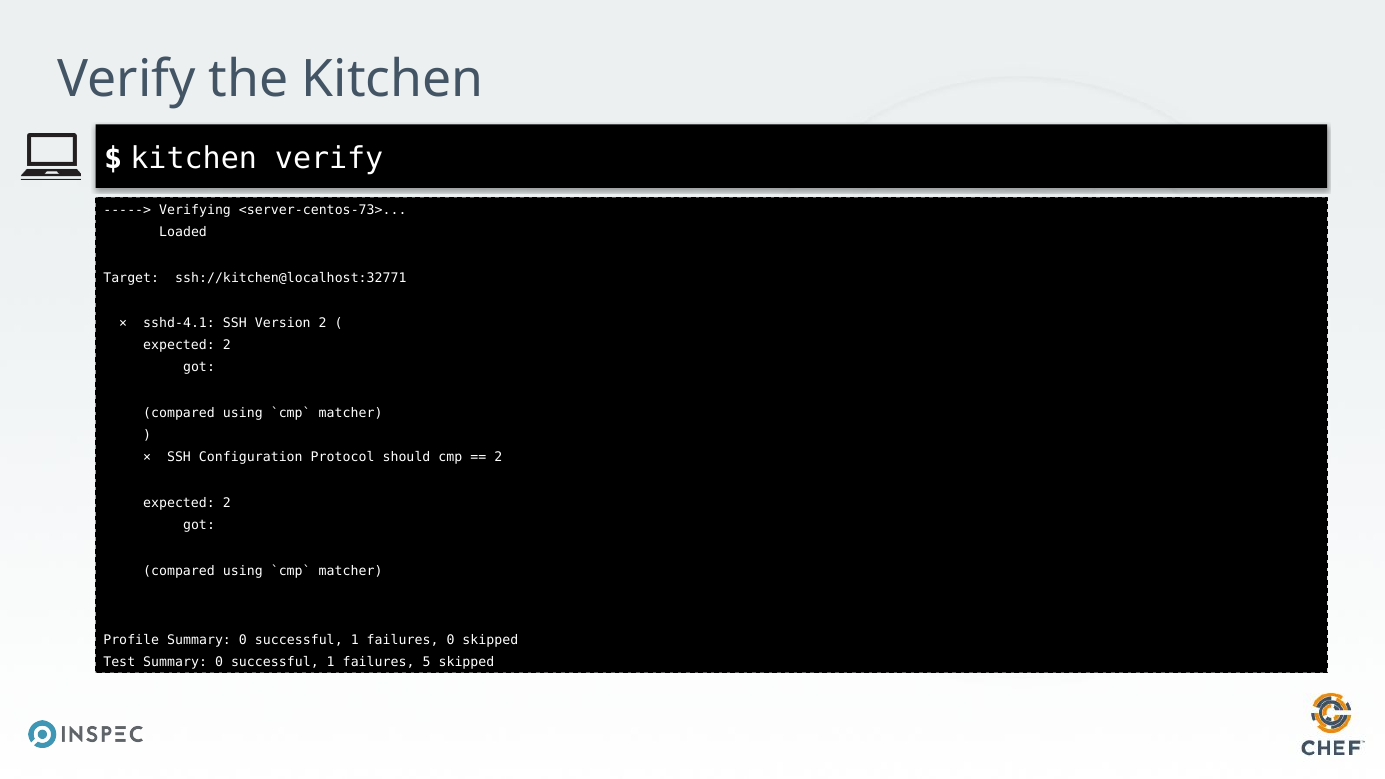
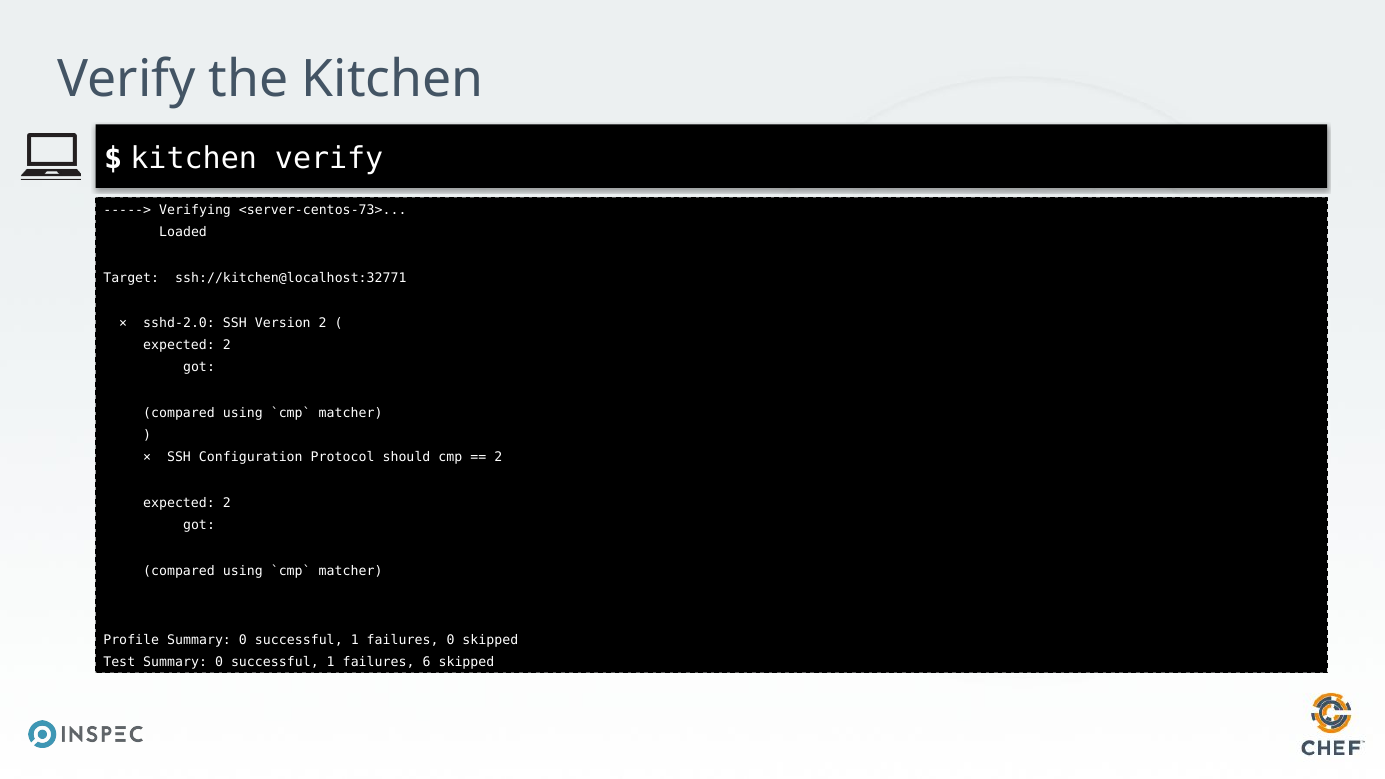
sshd-4.1: sshd-4.1 -> sshd-2.0 (179, 324)
5: 5 -> 6 (427, 662)
